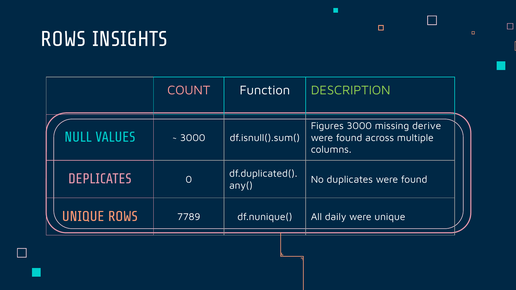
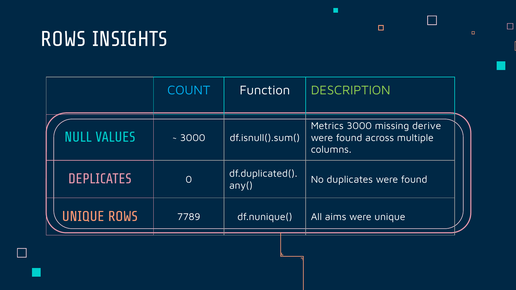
COUNT colour: pink -> light blue (189, 90)
Figures: Figures -> Metrics (327, 126)
daily: daily -> aims (336, 217)
